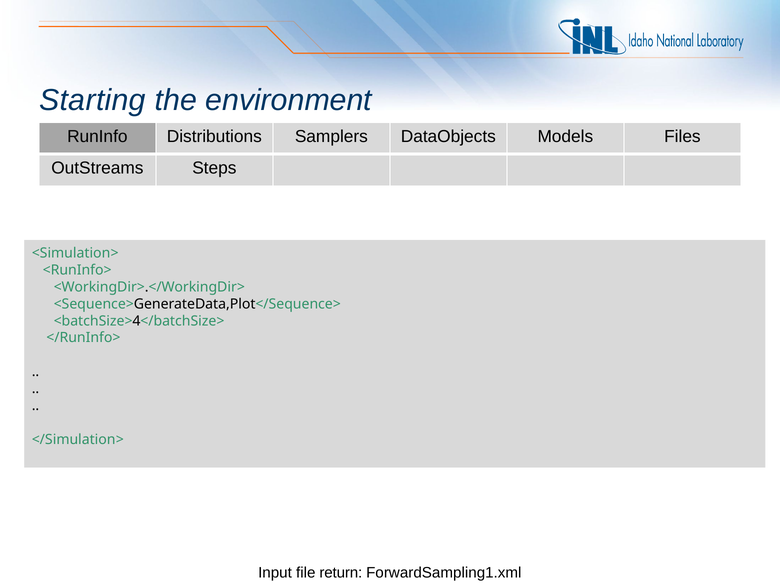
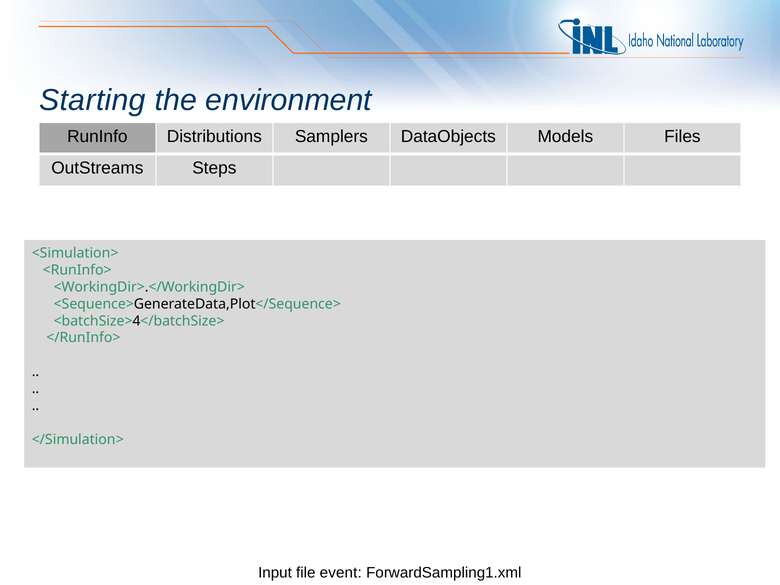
return: return -> event (341, 573)
